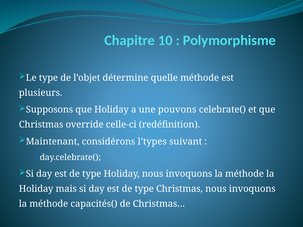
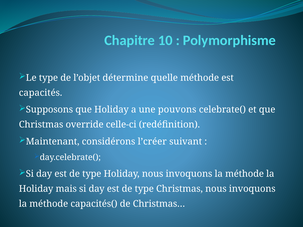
plusieurs: plusieurs -> capacités (41, 93)
l’types: l’types -> l’créer (152, 142)
